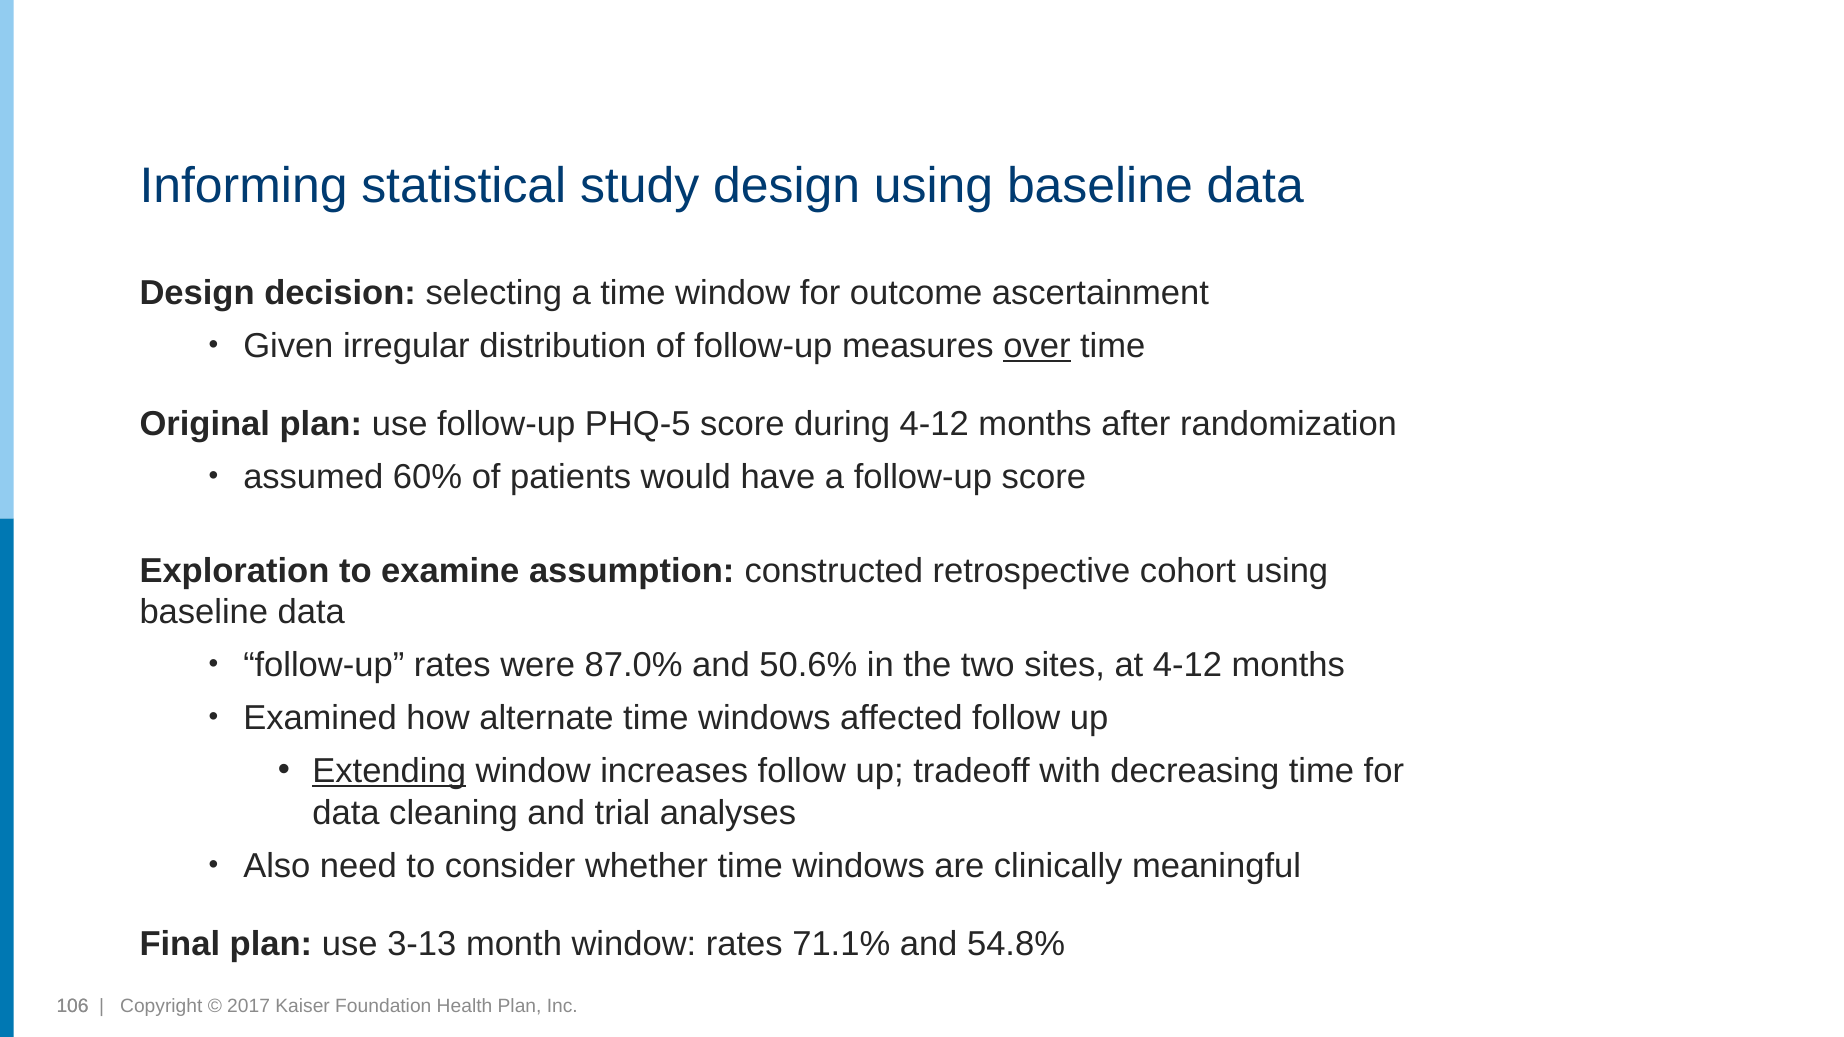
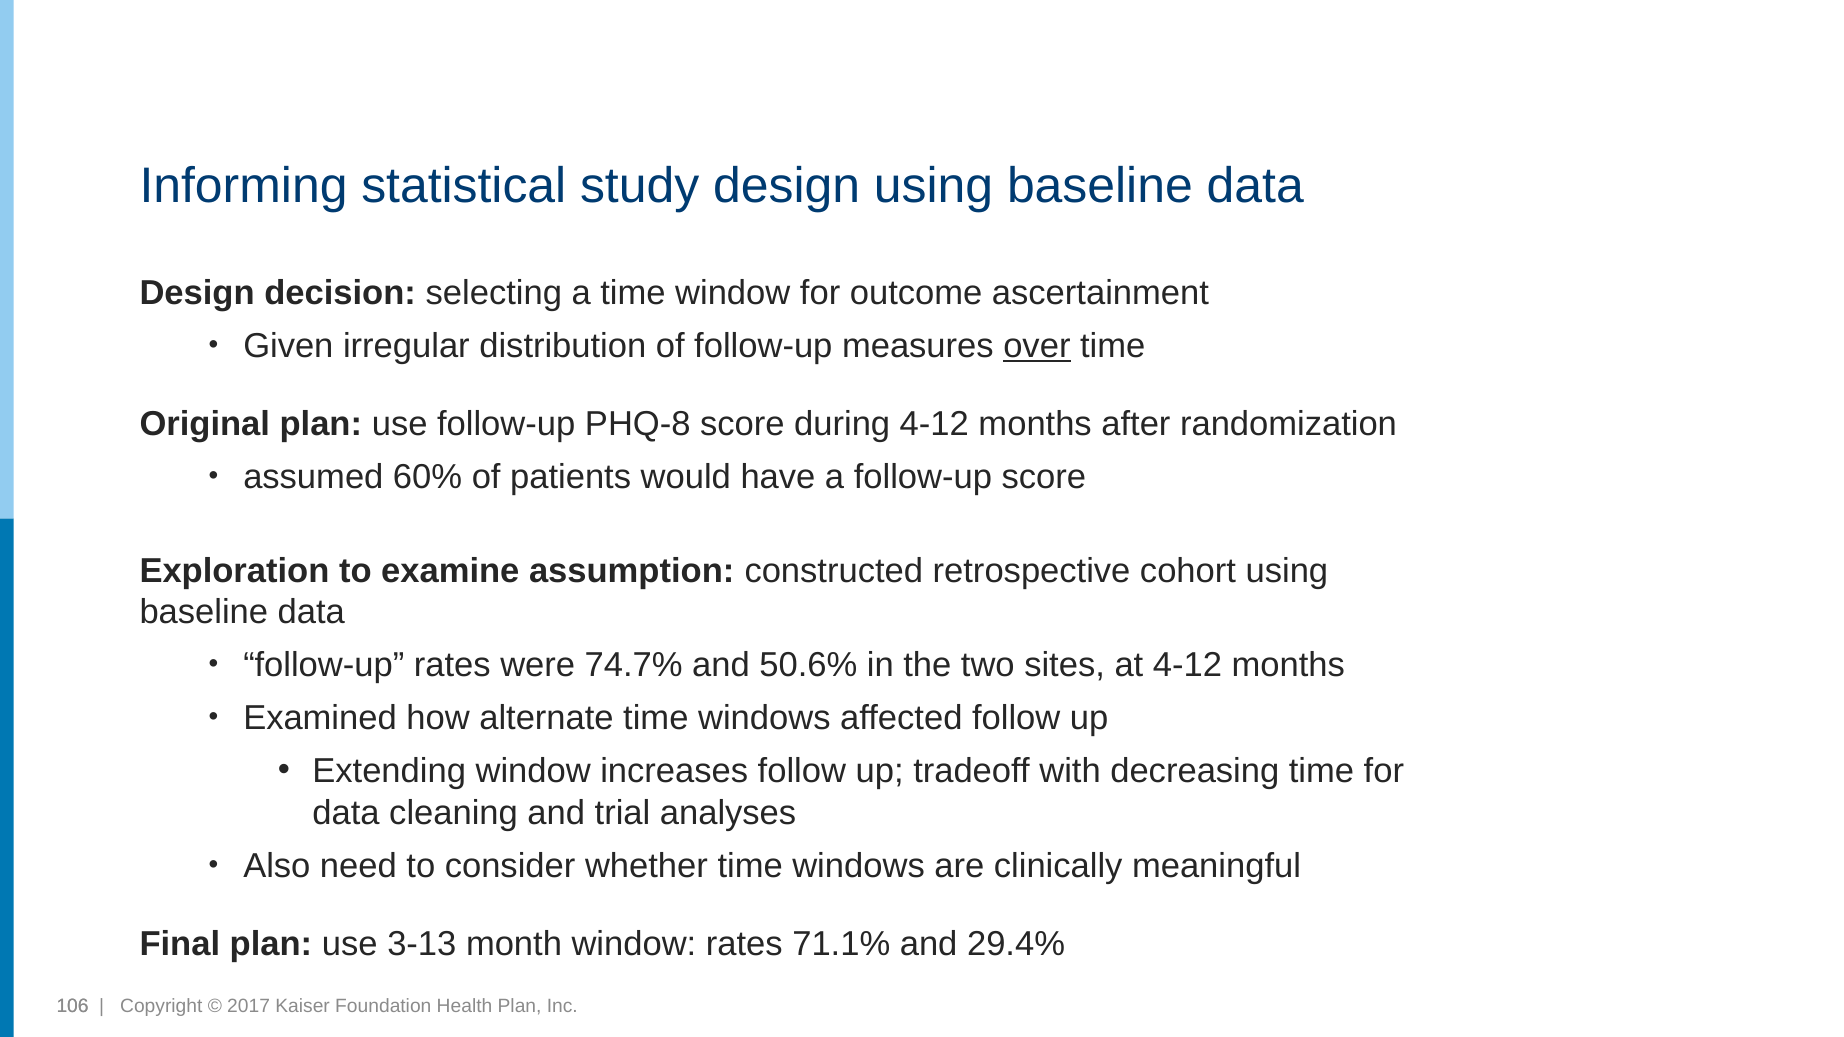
PHQ-5: PHQ-5 -> PHQ-8 (638, 425)
87.0%: 87.0% -> 74.7% (634, 665)
Extending underline: present -> none (389, 771)
54.8%: 54.8% -> 29.4% (1016, 944)
